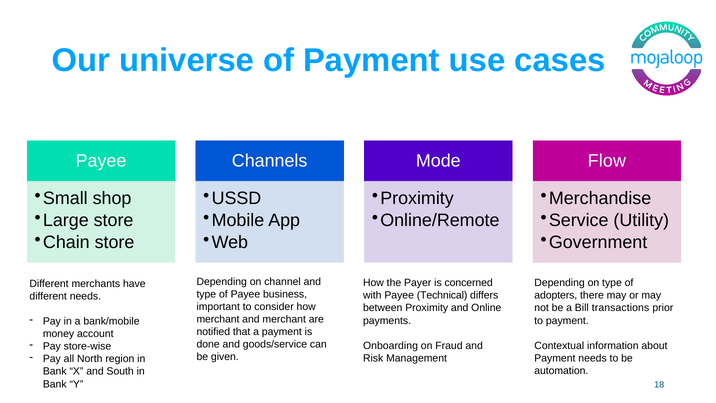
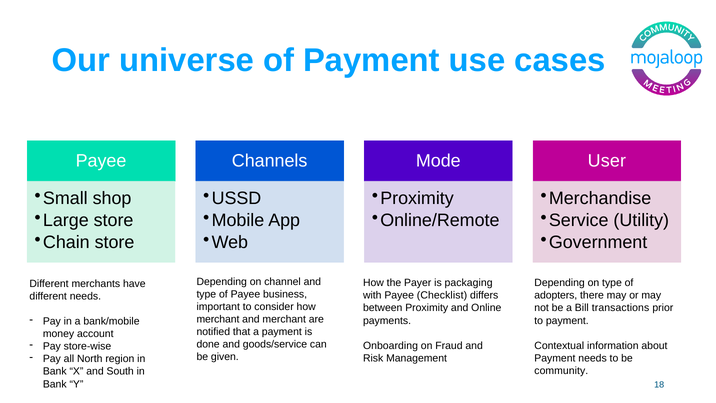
Flow: Flow -> User (607, 161)
concerned: concerned -> packaging (469, 283)
Technical: Technical -> Checklist (442, 295)
automation: automation -> community (561, 370)
